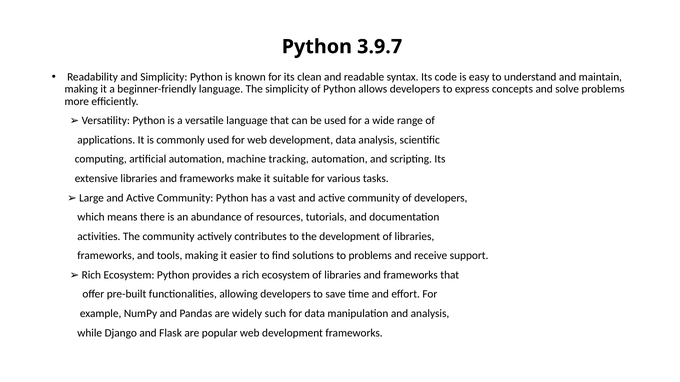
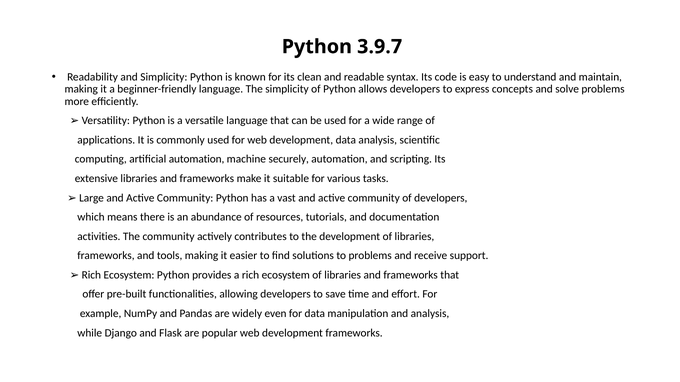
tracking: tracking -> securely (289, 159)
such: such -> even (276, 314)
